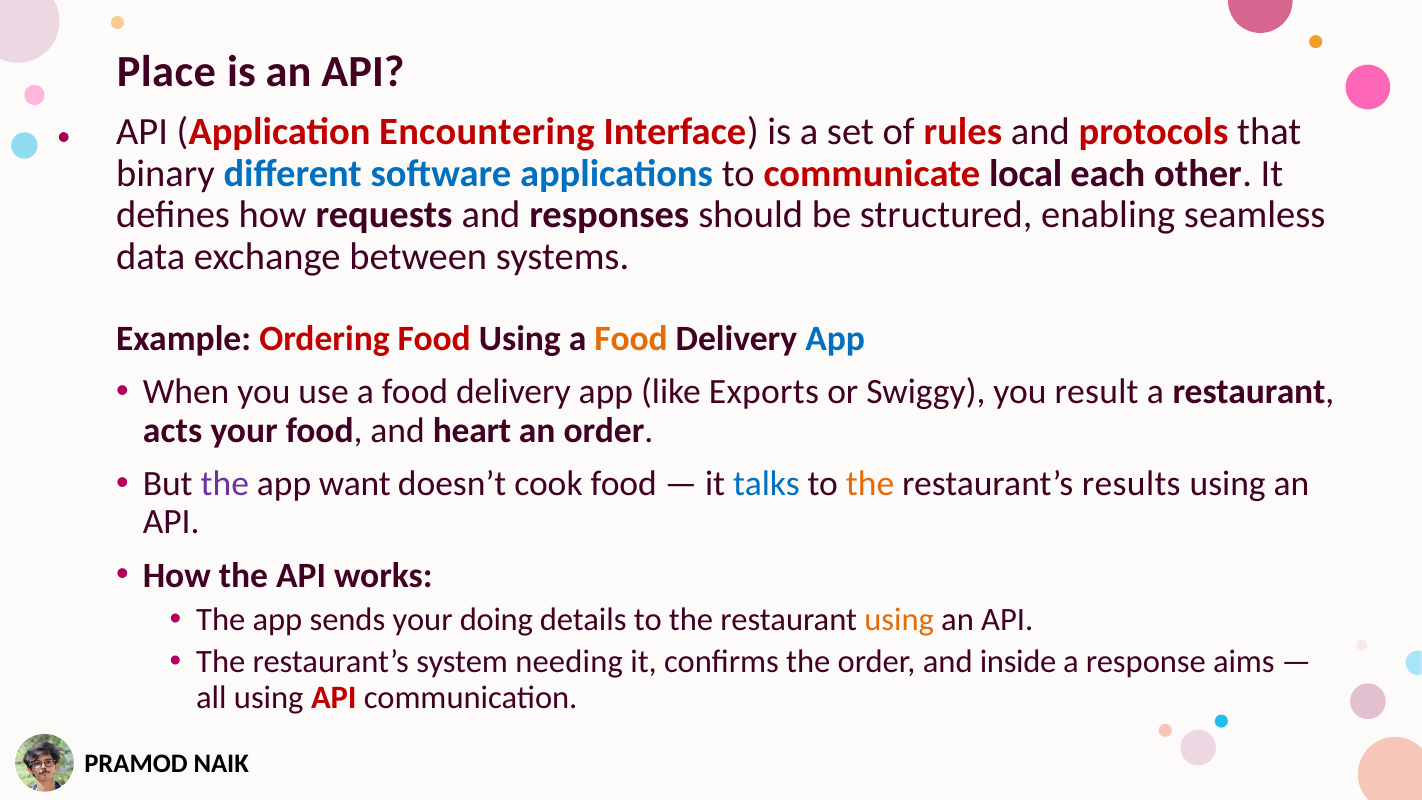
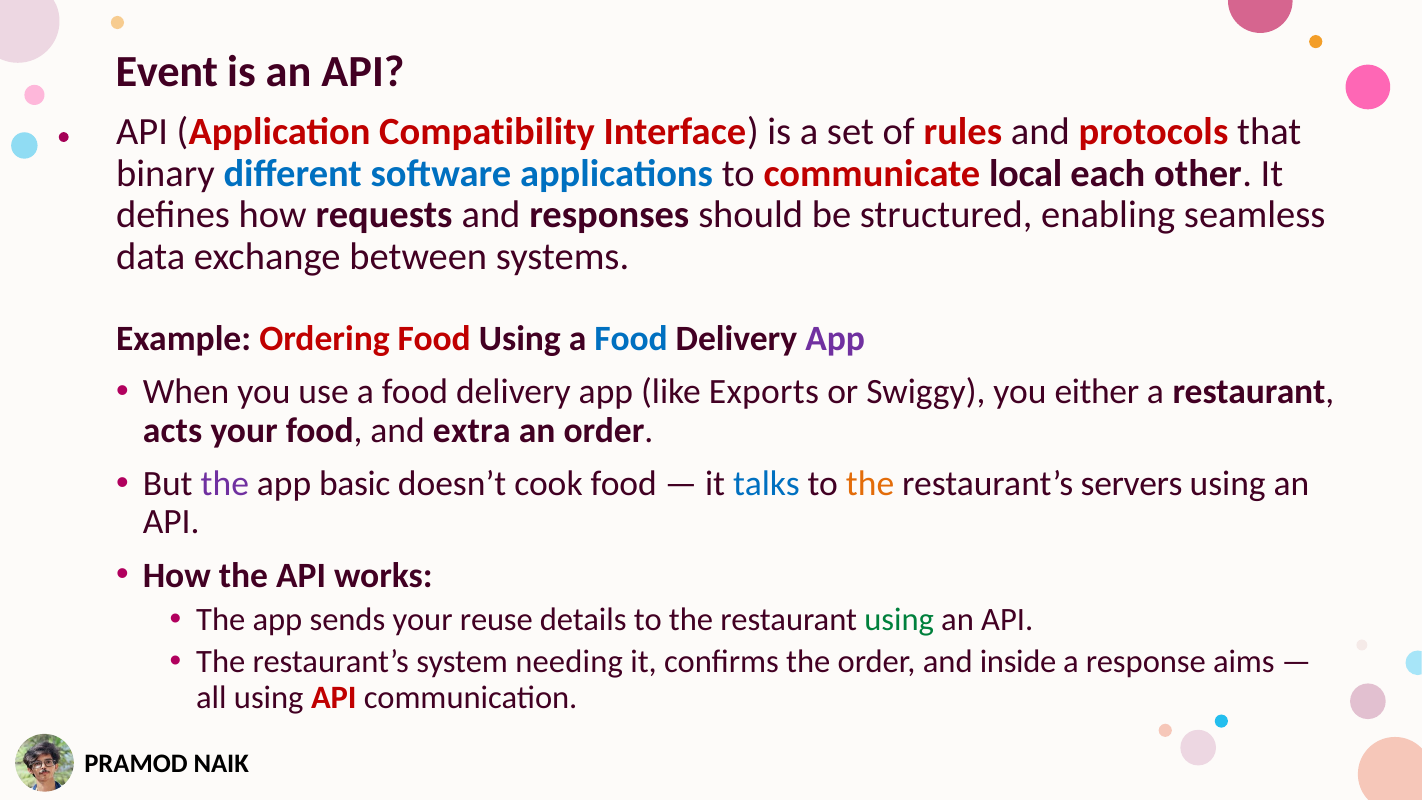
Place: Place -> Event (167, 72)
Encountering: Encountering -> Compatibility (487, 132)
Food colour: orange -> blue (631, 339)
App colour: blue -> purple (835, 339)
result: result -> either (1097, 392)
heart: heart -> extra (472, 431)
want: want -> basic (355, 484)
results: results -> servers (1132, 484)
doing: doing -> reuse (496, 619)
using colour: orange -> green (899, 619)
